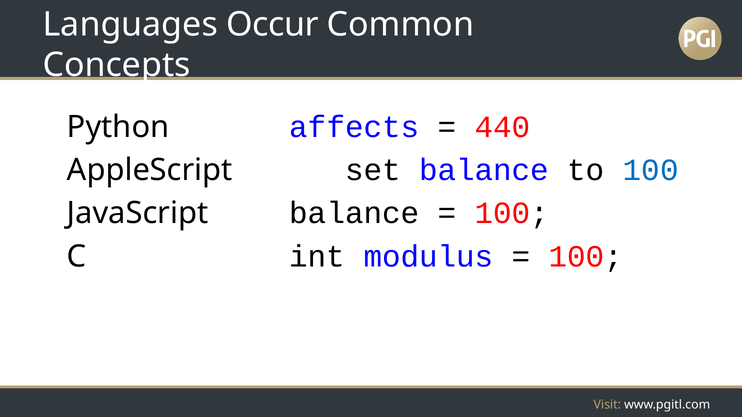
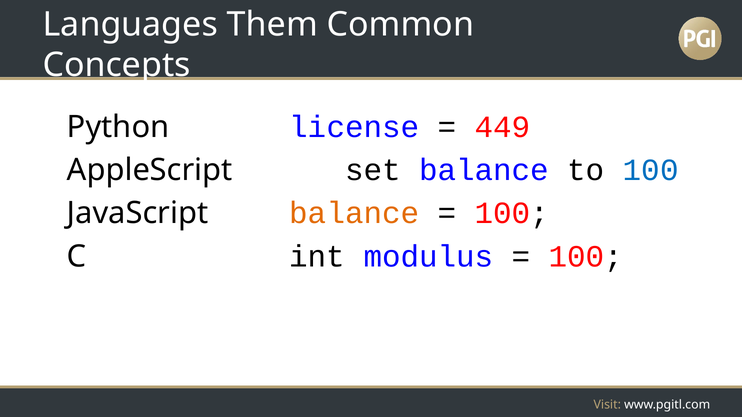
Occur: Occur -> Them (272, 24)
affects: affects -> license (354, 127)
440: 440 -> 449 (502, 127)
balance colour: black -> orange (354, 213)
